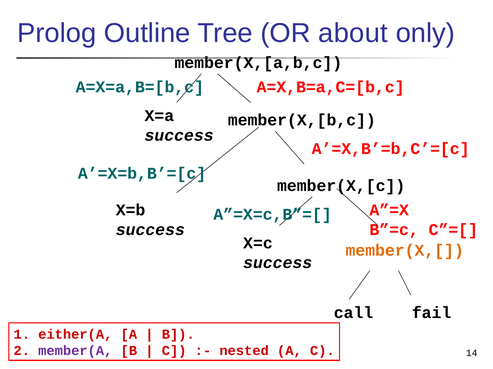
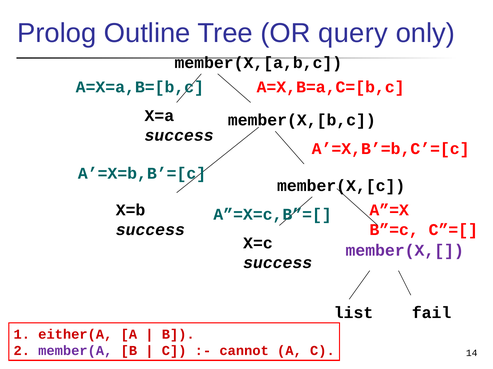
about: about -> query (353, 33)
member(X,[ colour: orange -> purple (405, 251)
call: call -> list (354, 313)
nested: nested -> cannot (244, 351)
